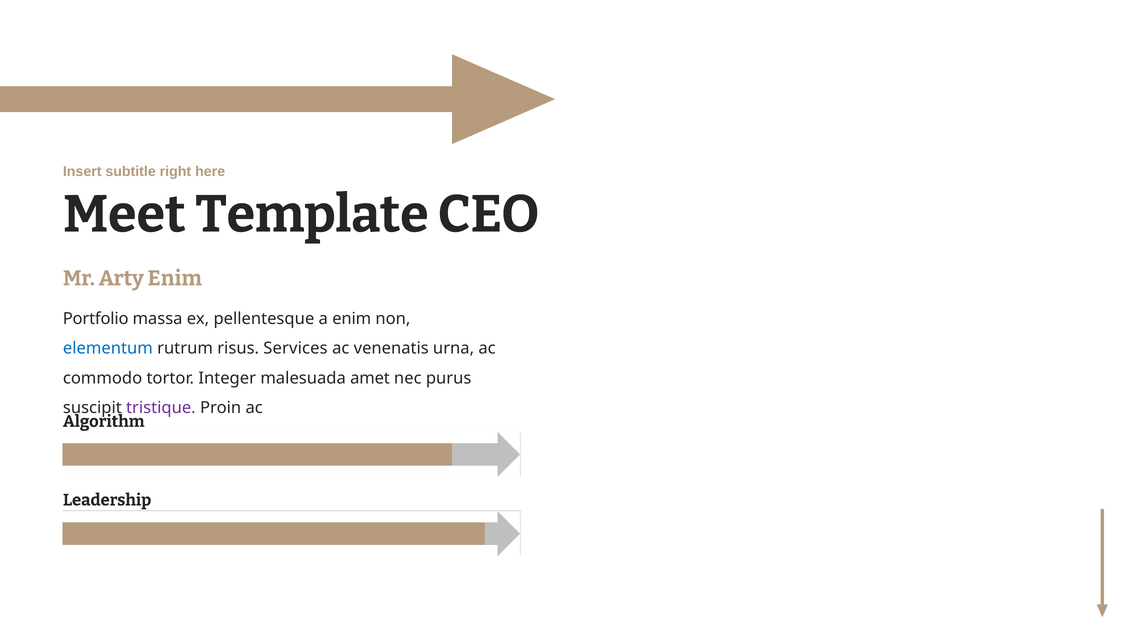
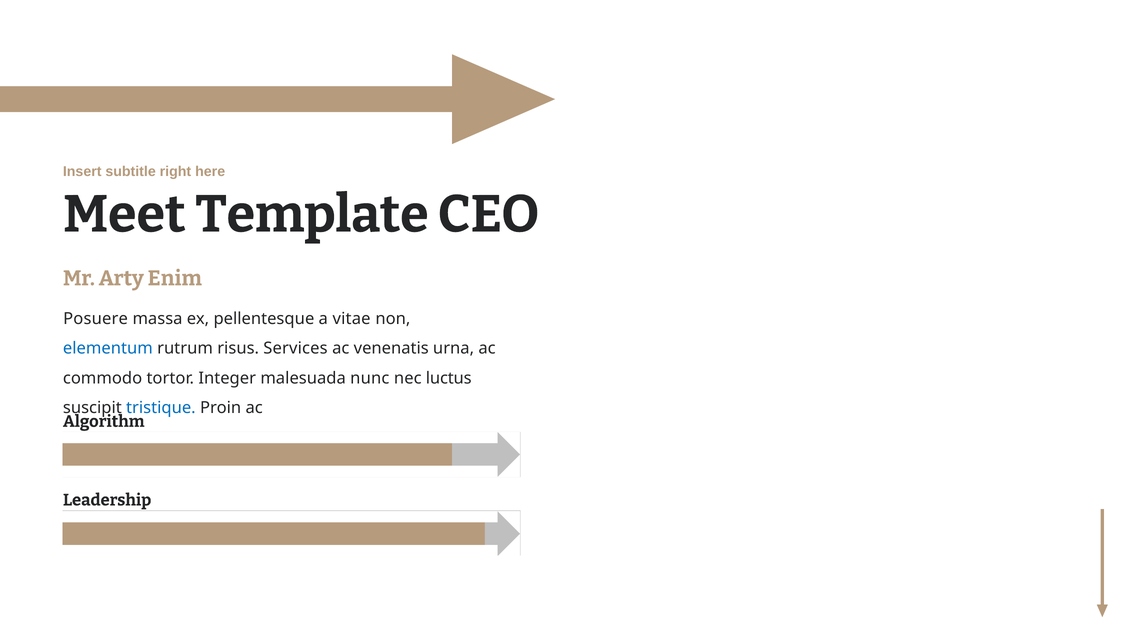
Portfolio: Portfolio -> Posuere (96, 319)
a enim: enim -> vitae (352, 319)
amet: amet -> nunc (370, 378)
purus: purus -> luctus (449, 378)
tristique colour: purple -> blue (161, 408)
